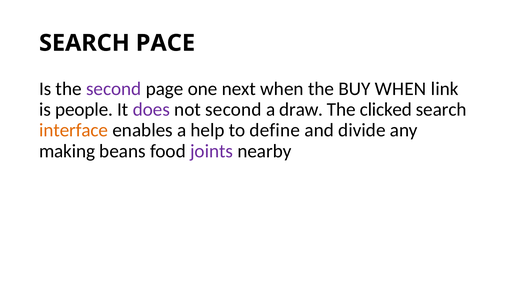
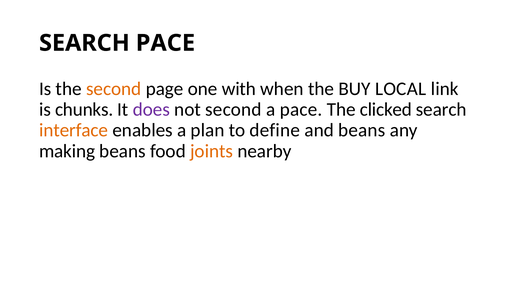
second colour: purple -> orange (114, 89)
next: next -> with (239, 89)
BUY WHEN: WHEN -> LOCAL (401, 89)
people: people -> chunks (84, 110)
a draw: draw -> pace (301, 110)
help: help -> plan (208, 130)
and divide: divide -> beans (362, 130)
joints colour: purple -> orange (212, 151)
